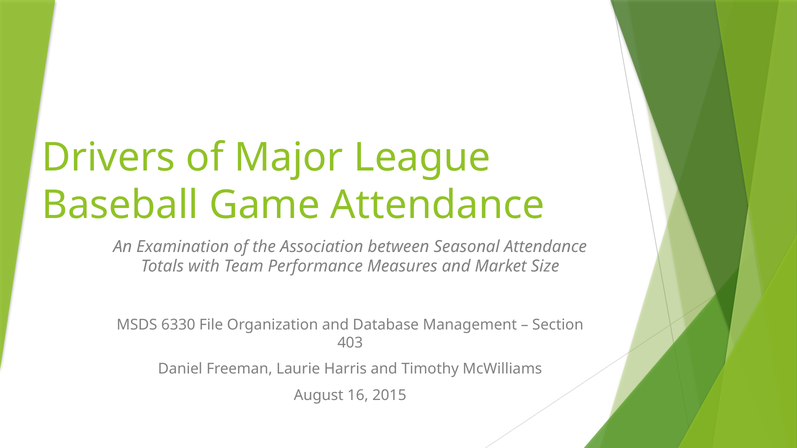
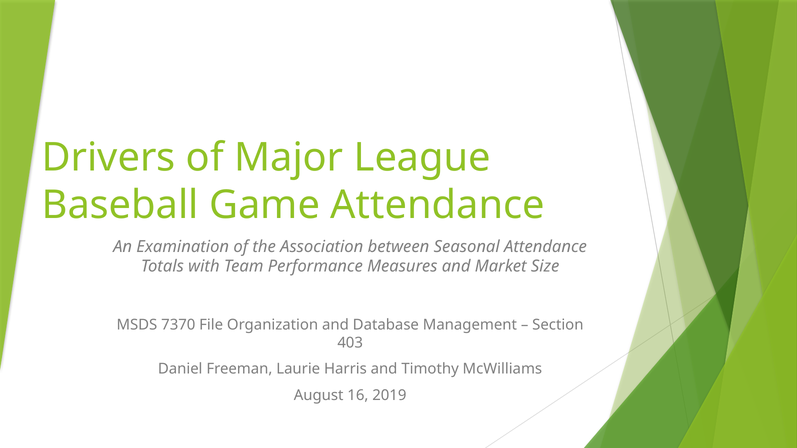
6330: 6330 -> 7370 (178, 325)
2015: 2015 -> 2019 (389, 396)
